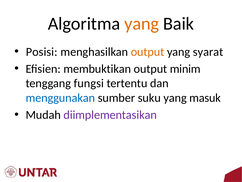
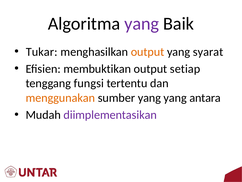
yang colour: orange -> purple (142, 24)
Posisi: Posisi -> Tukar (42, 52)
minim: minim -> setiap (185, 69)
menggunakan colour: blue -> orange (60, 98)
sumber suku: suku -> yang (149, 98)
masuk: masuk -> antara (205, 98)
